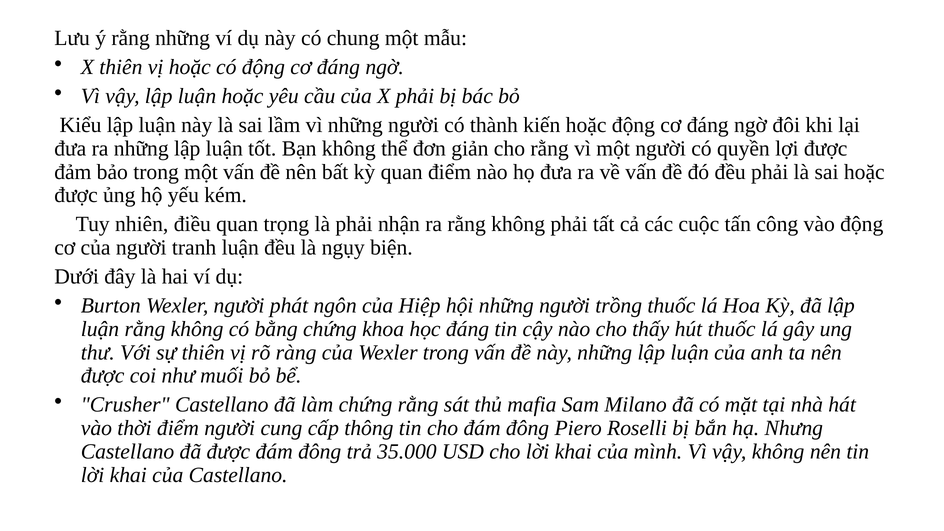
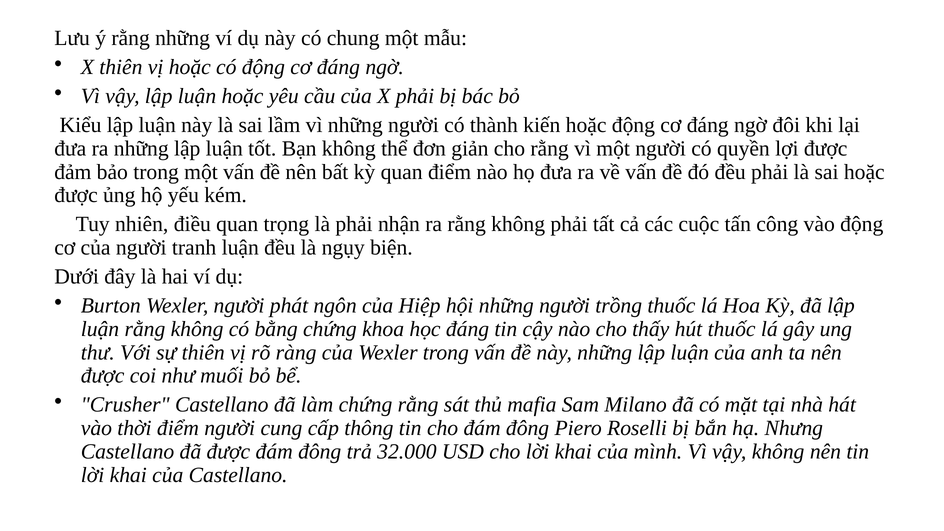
35.000: 35.000 -> 32.000 (407, 452)
